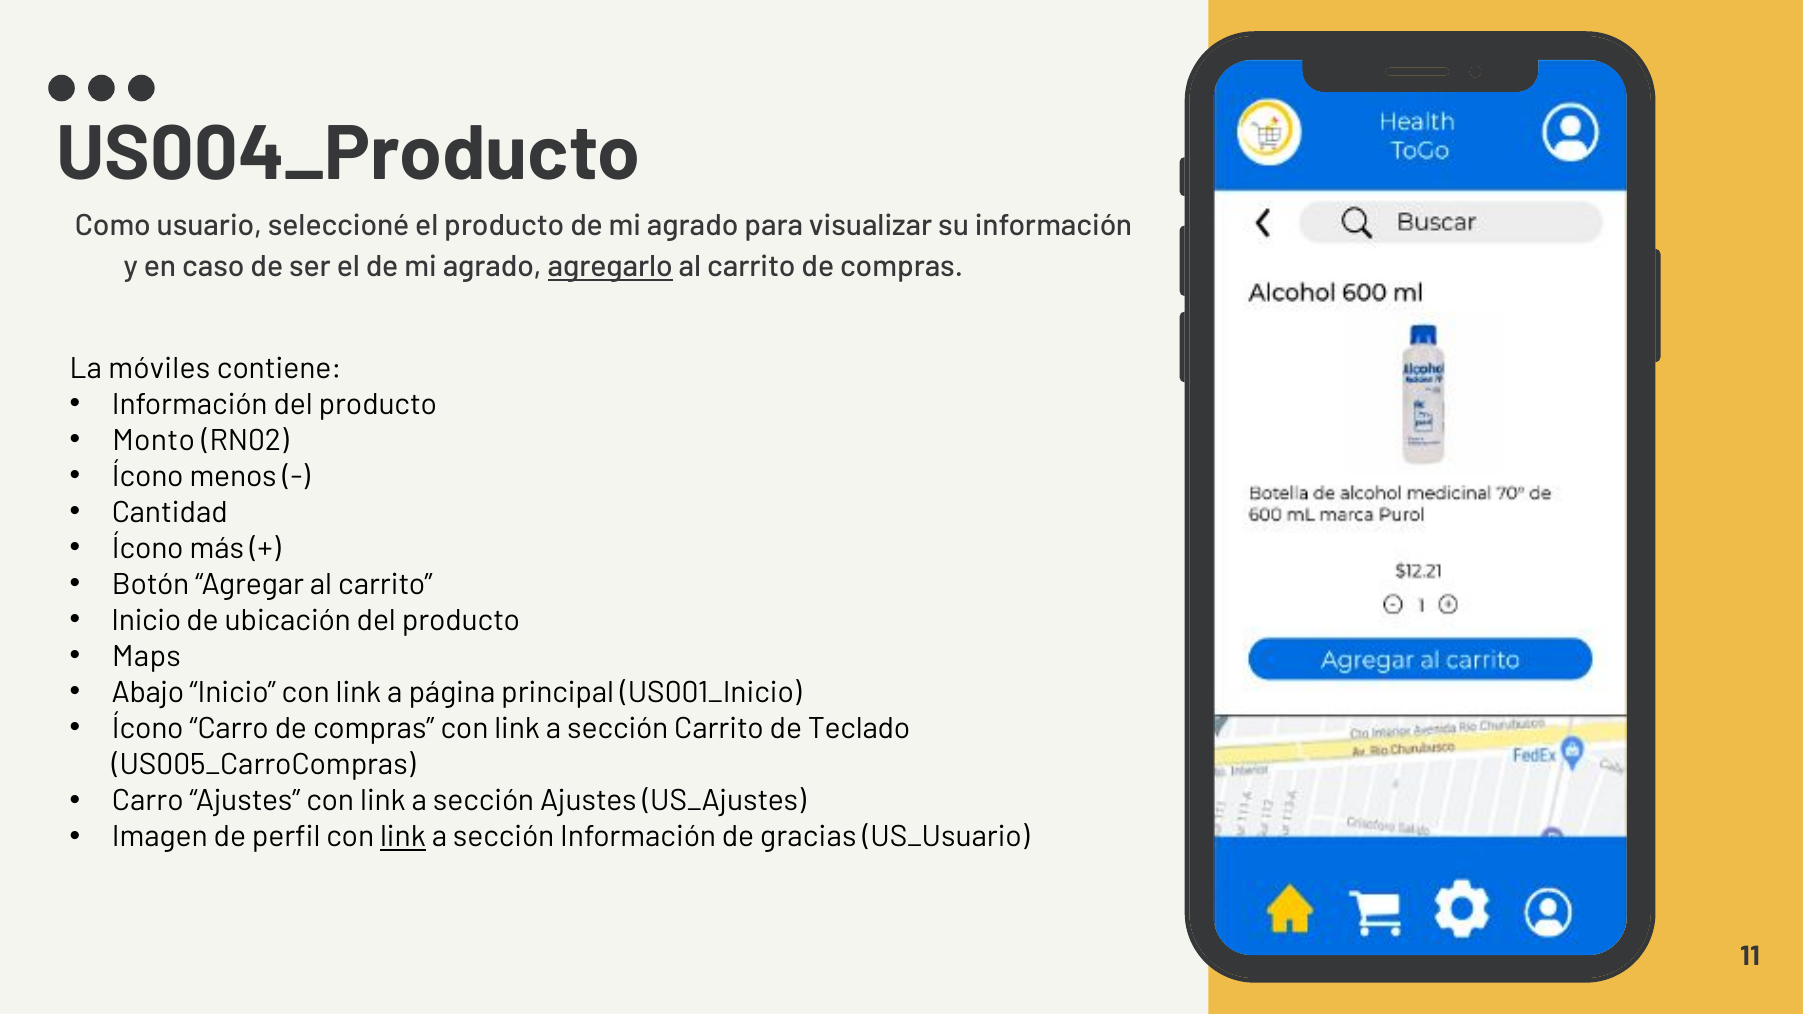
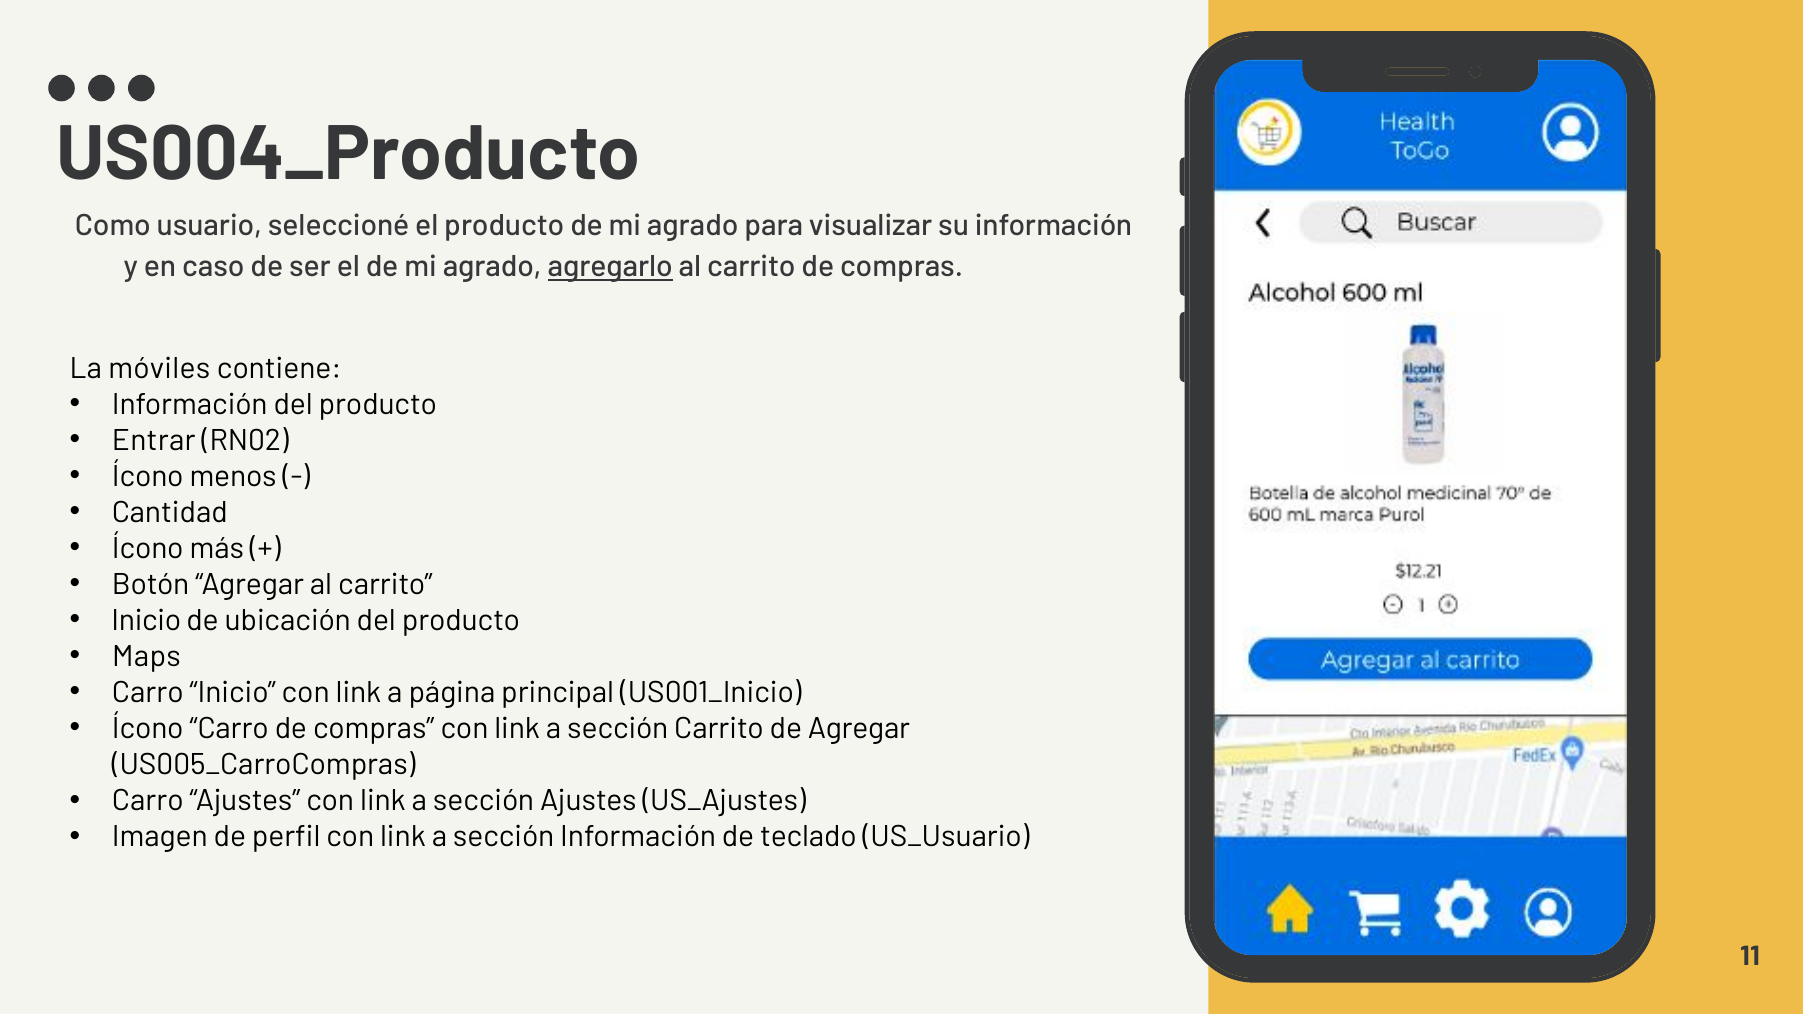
Monto: Monto -> Entrar (154, 441)
Abajo: Abajo -> Carro (148, 693)
de Teclado: Teclado -> Agregar (859, 729)
link underline: present -> none (403, 837)
gracias: gracias -> teclado (808, 837)
